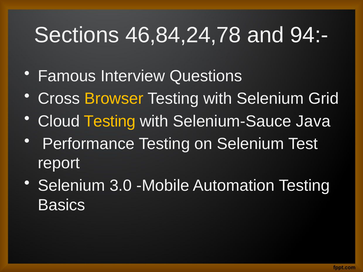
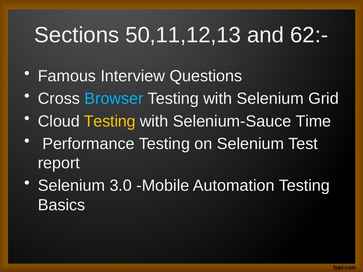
46,84,24,78: 46,84,24,78 -> 50,11,12,13 (183, 35)
94:-: 94:- -> 62:- (309, 35)
Browser colour: yellow -> light blue (114, 99)
Java: Java -> Time (313, 121)
